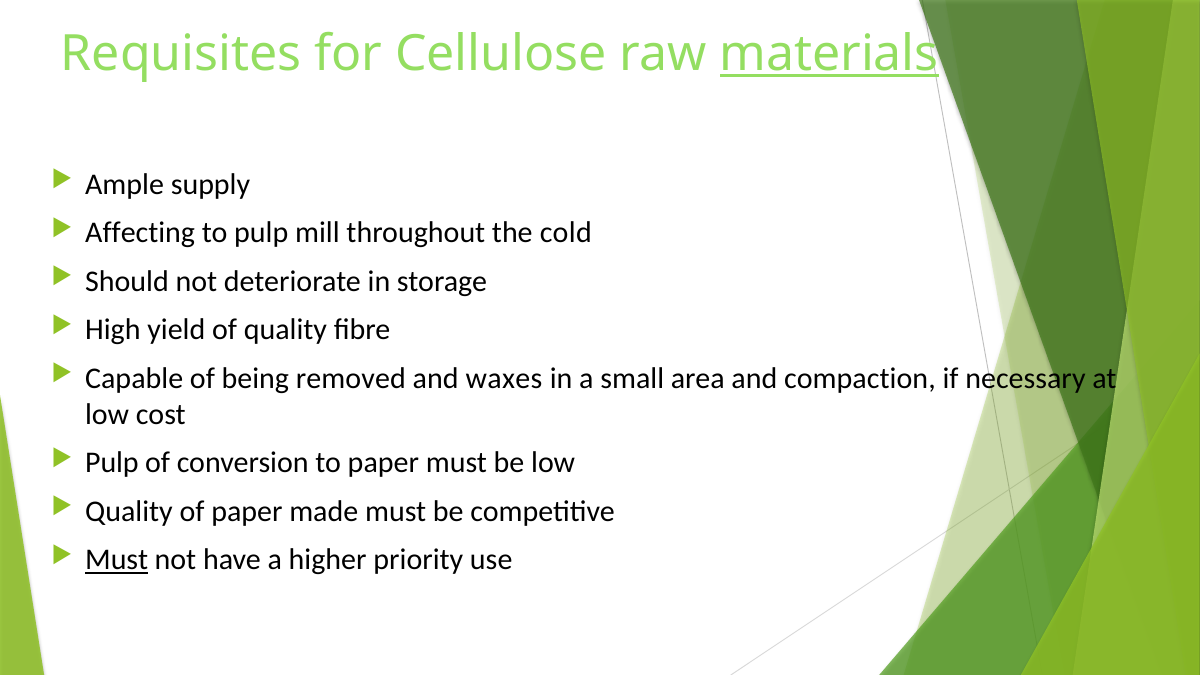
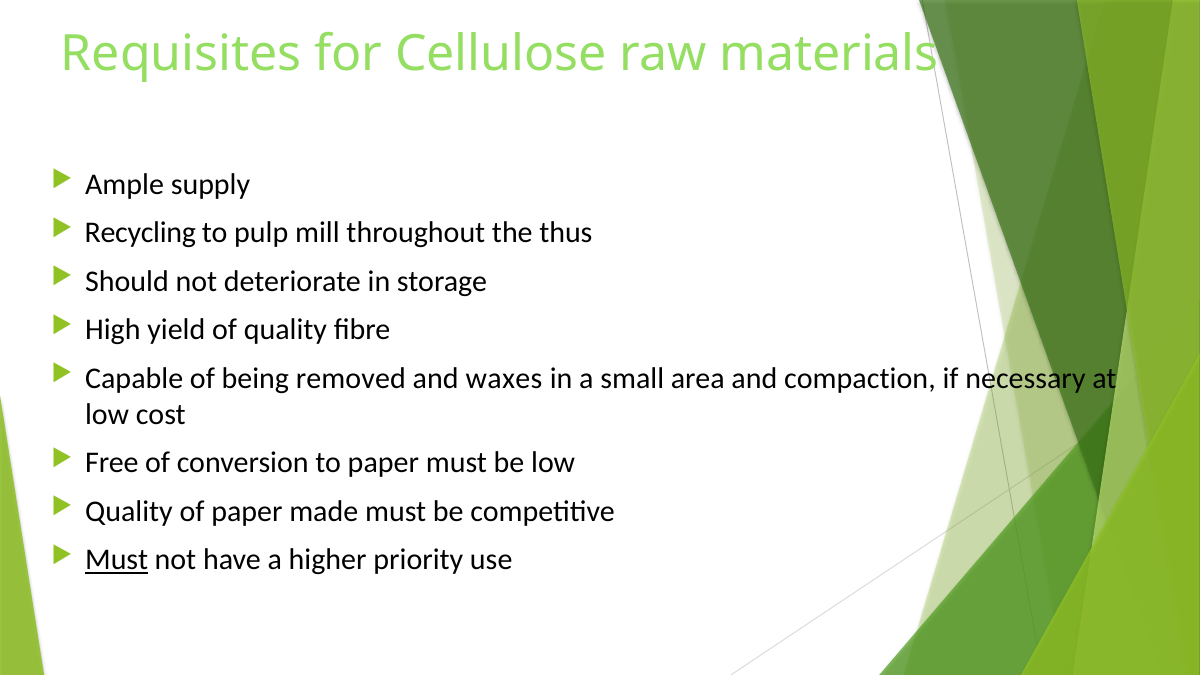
materials underline: present -> none (829, 54)
Affecting: Affecting -> Recycling (140, 233)
cold: cold -> thus (566, 233)
Pulp: Pulp -> Free (112, 463)
